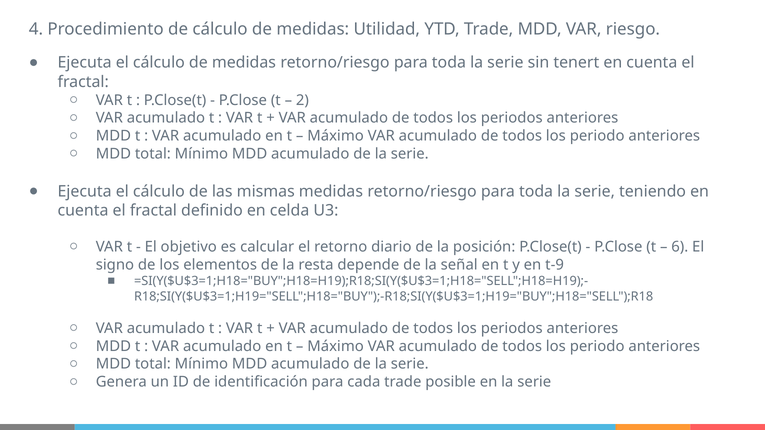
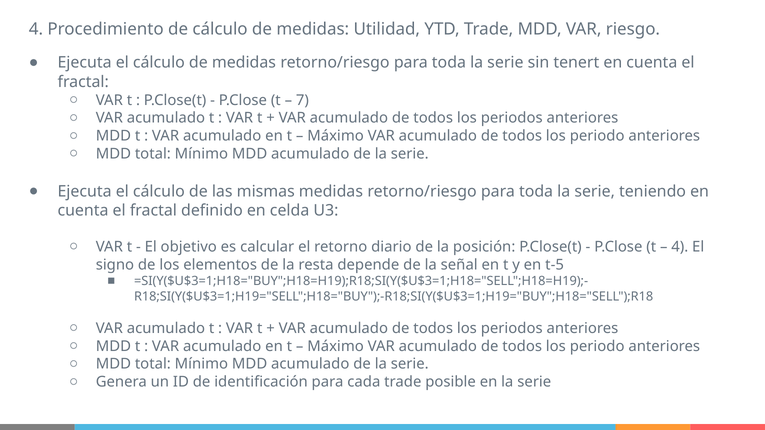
2: 2 -> 7 (302, 100)
6: 6 -> 4 (680, 247)
t-9: t-9 -> t-5 (555, 265)
